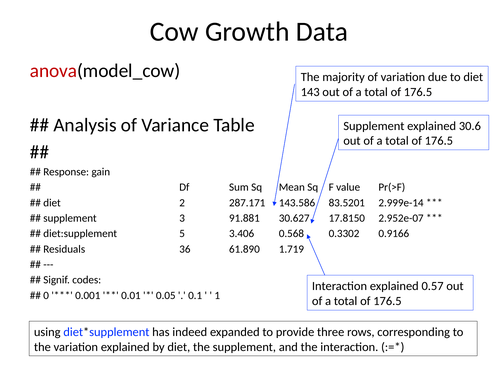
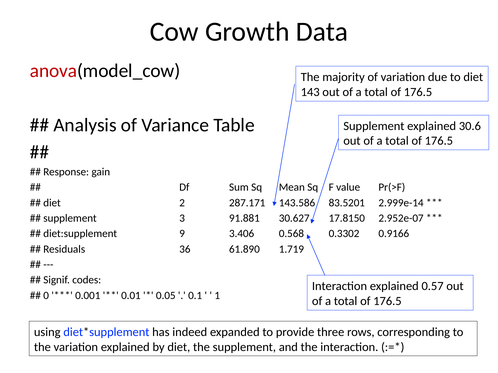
5: 5 -> 9 (182, 234)
